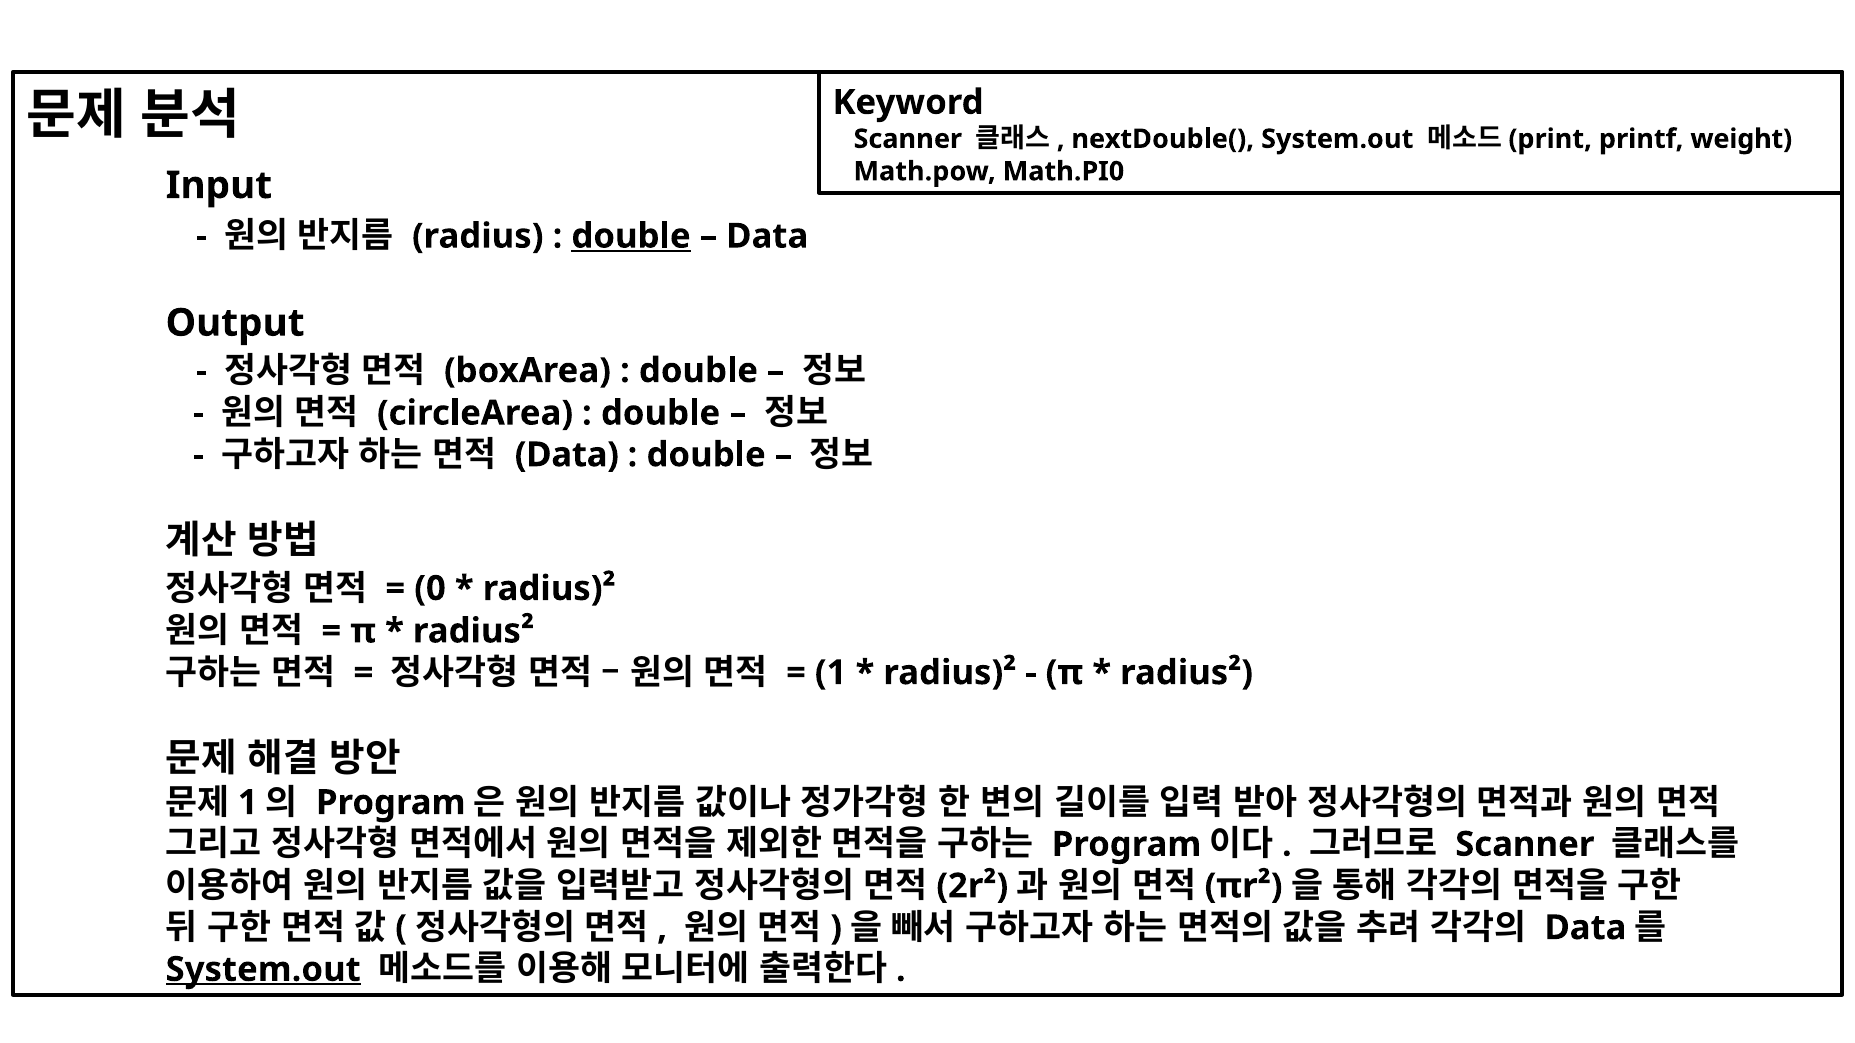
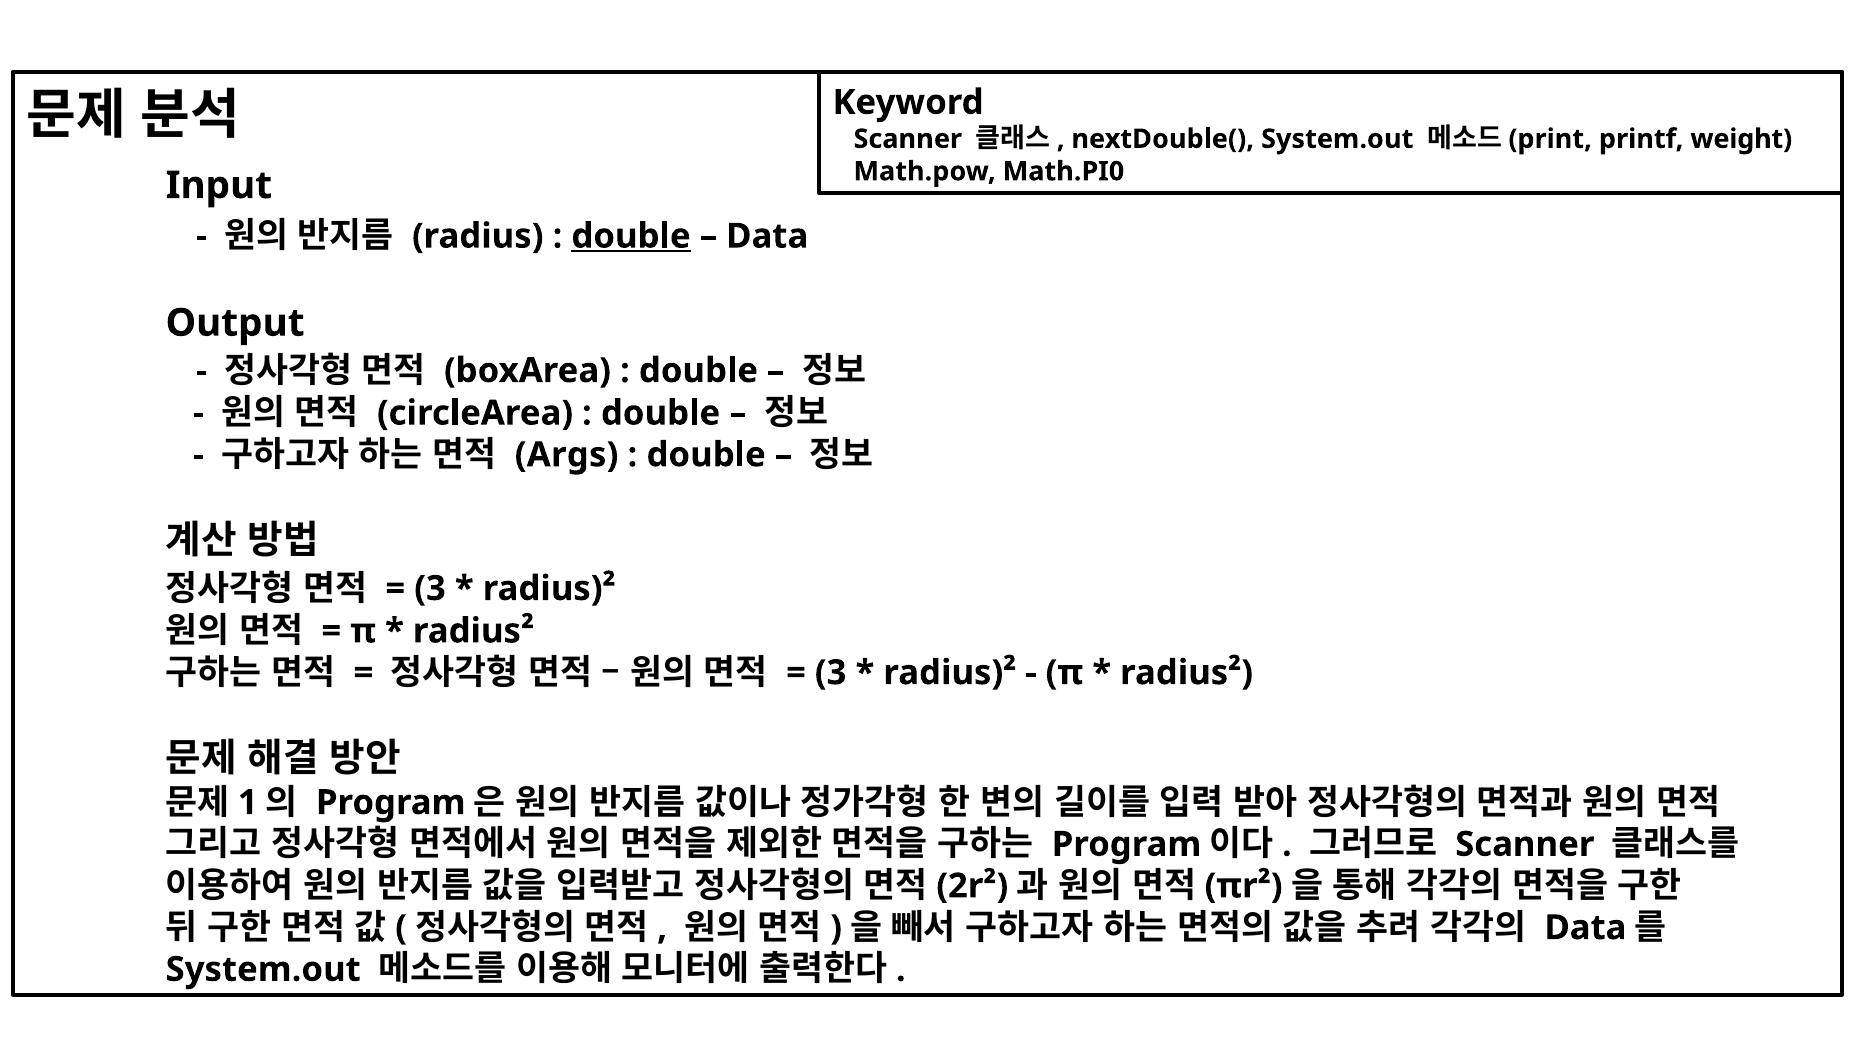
Data: Data -> Args (567, 455)
0: 0 -> 3 (430, 589)
1: 1 -> 3 (831, 673)
System.out underline: present -> none (263, 970)
